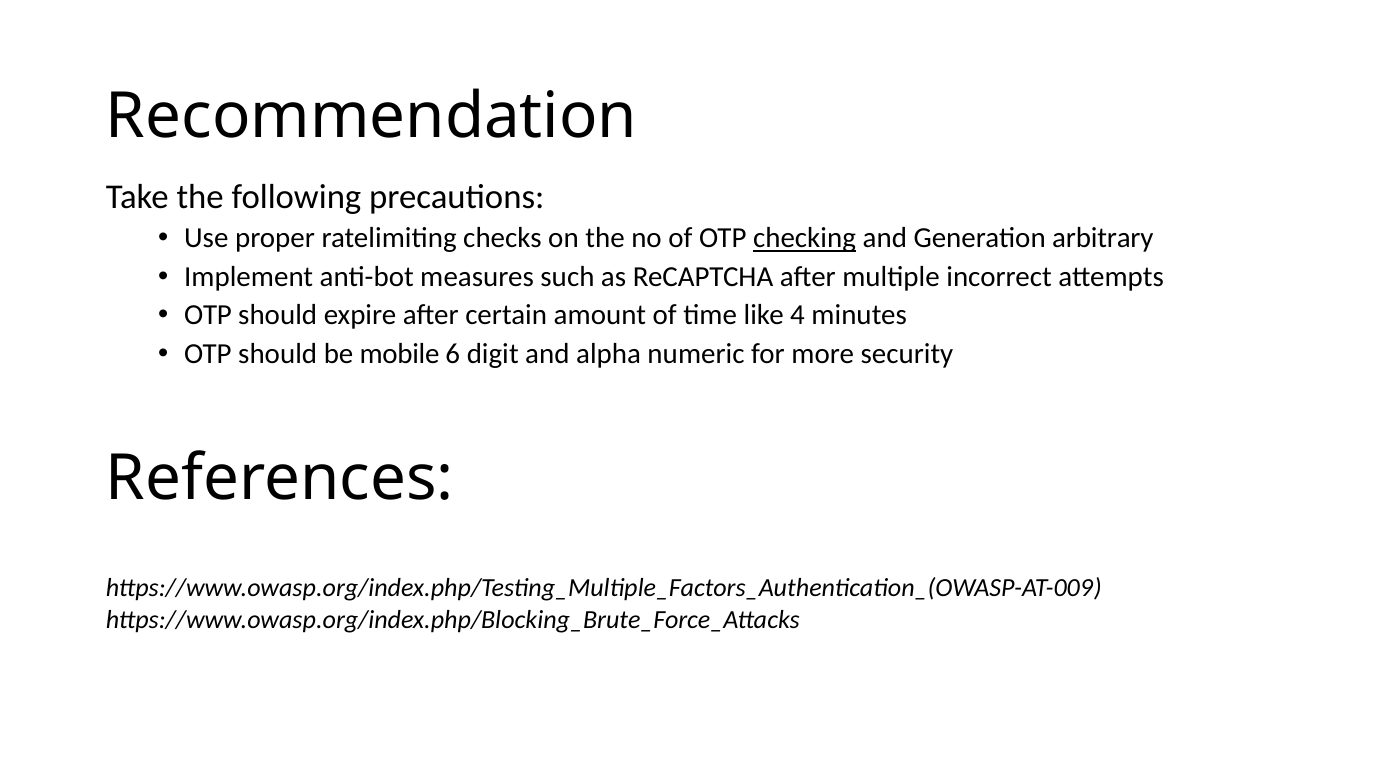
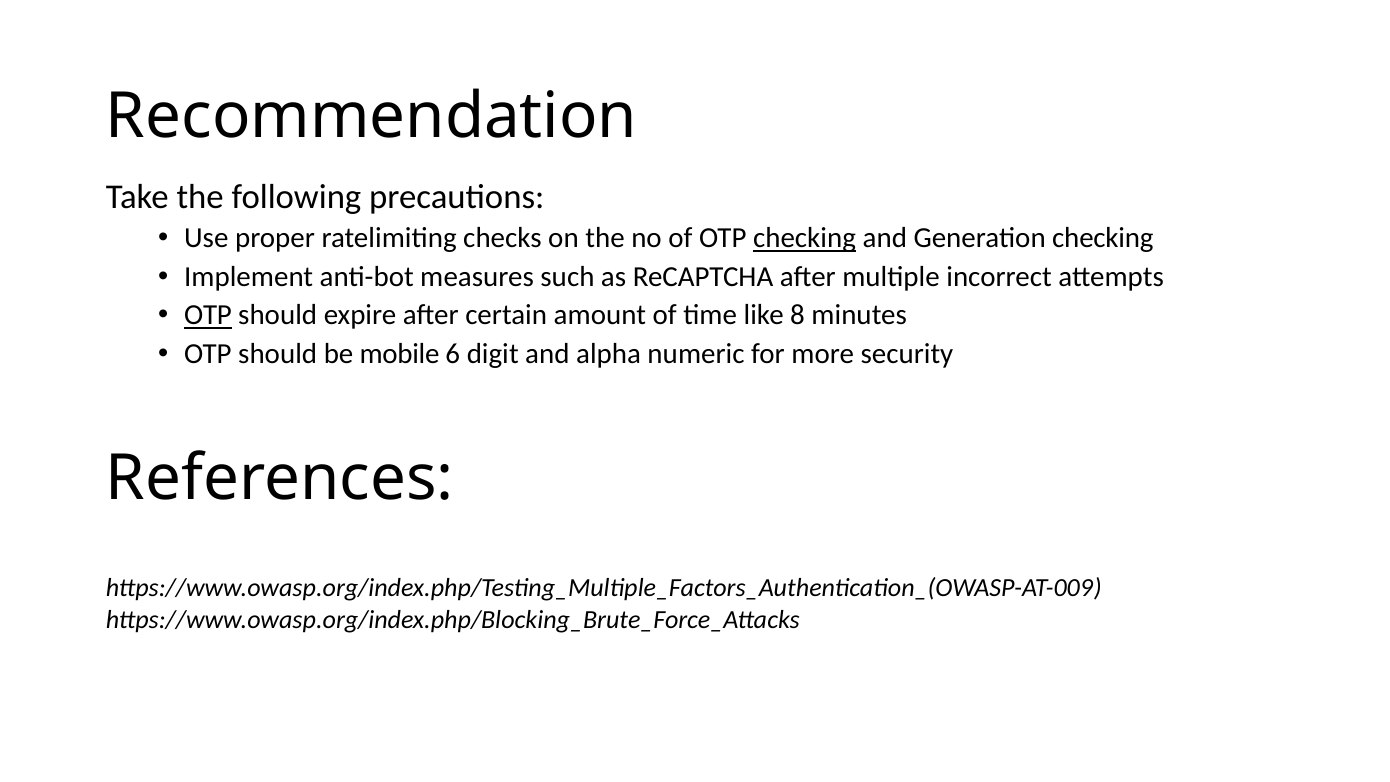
Generation arbitrary: arbitrary -> checking (1103, 238)
OTP underline: none -> present (208, 315)
4: 4 -> 8 (797, 315)
